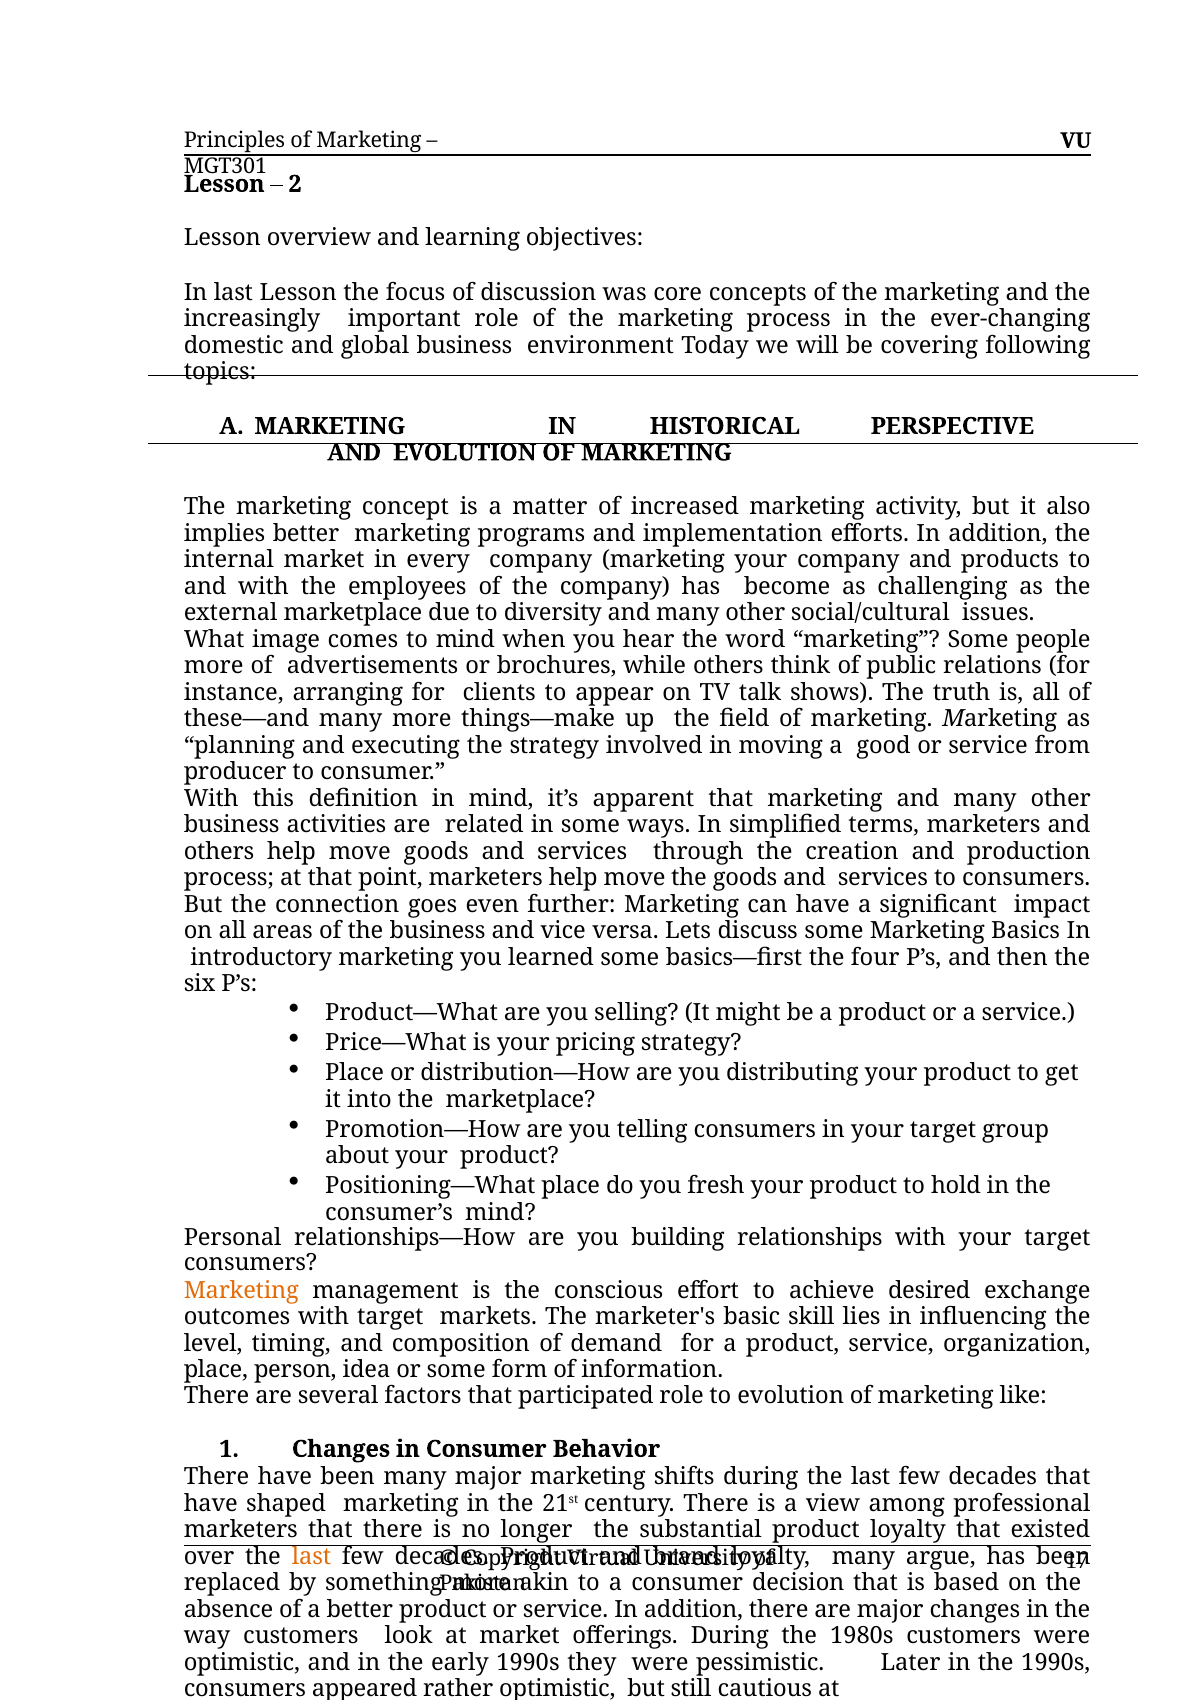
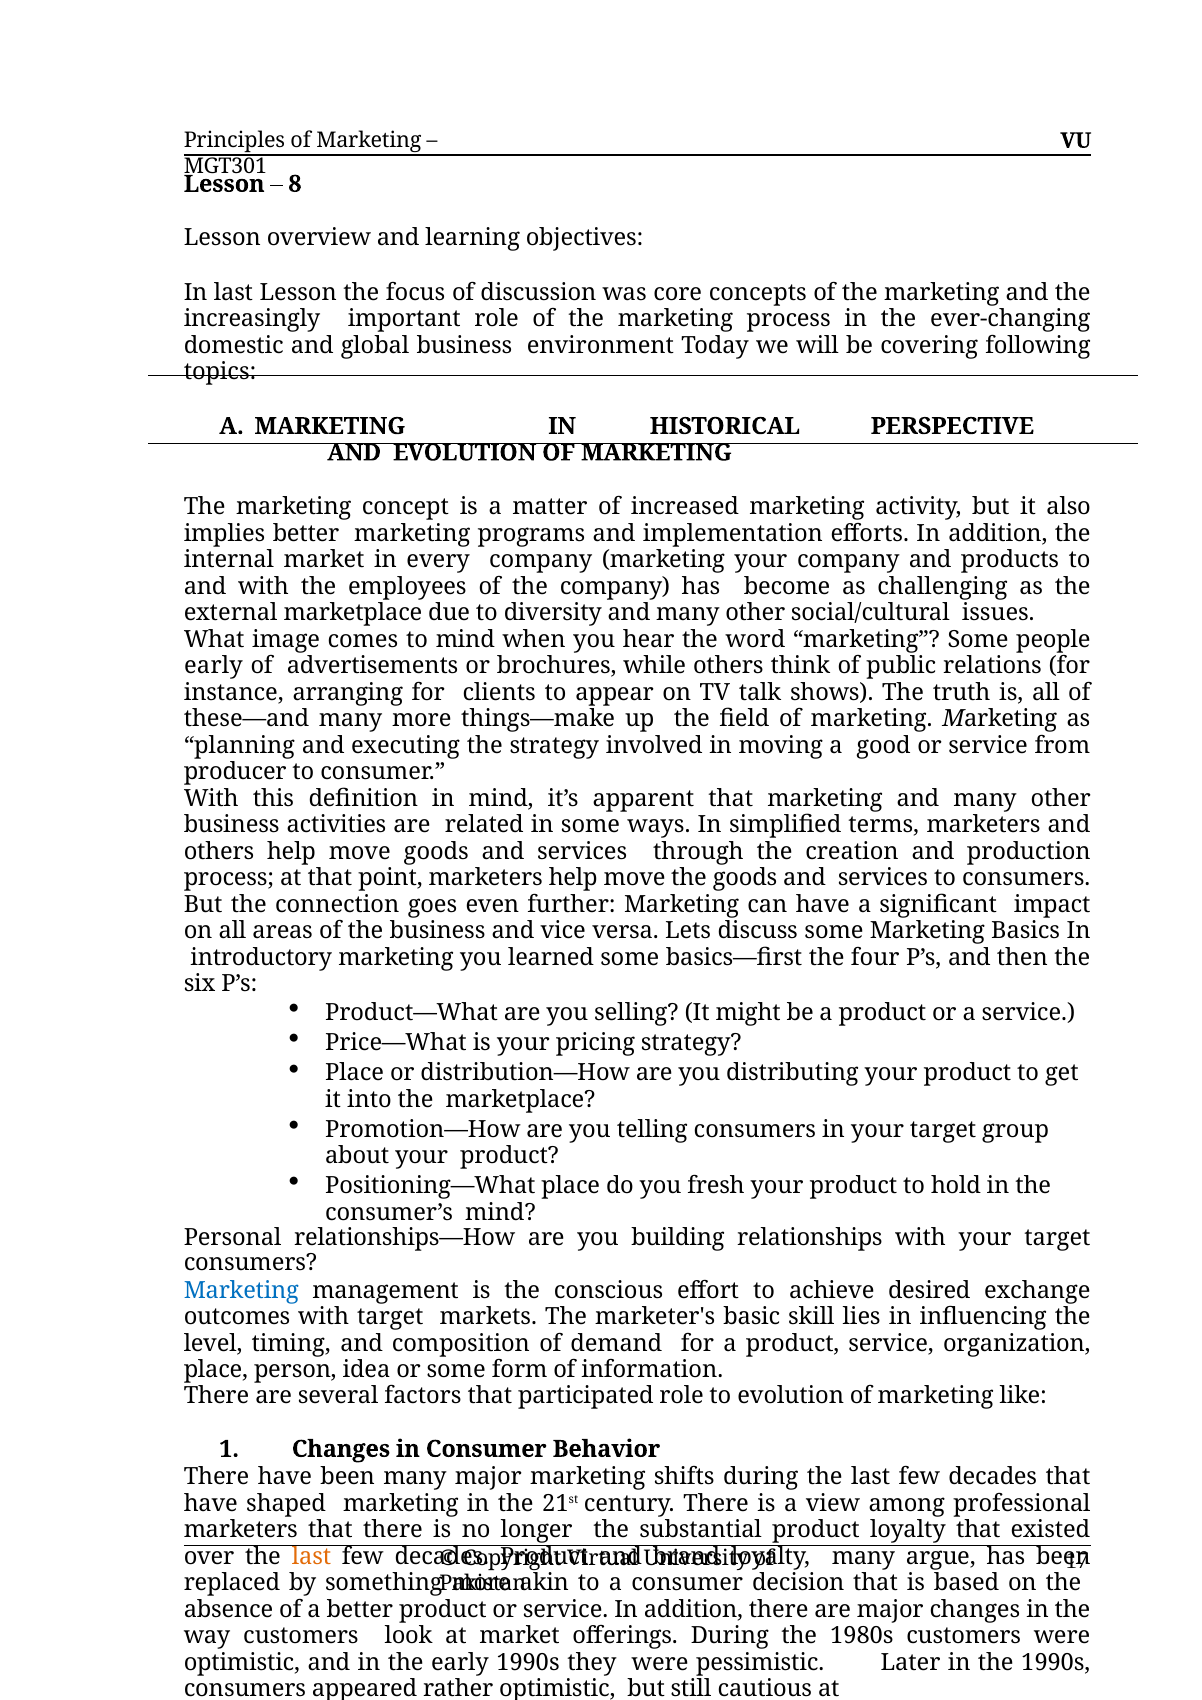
2: 2 -> 8 (295, 184)
more: more -> early (213, 666)
Marketing colour: orange -> blue (241, 1291)
